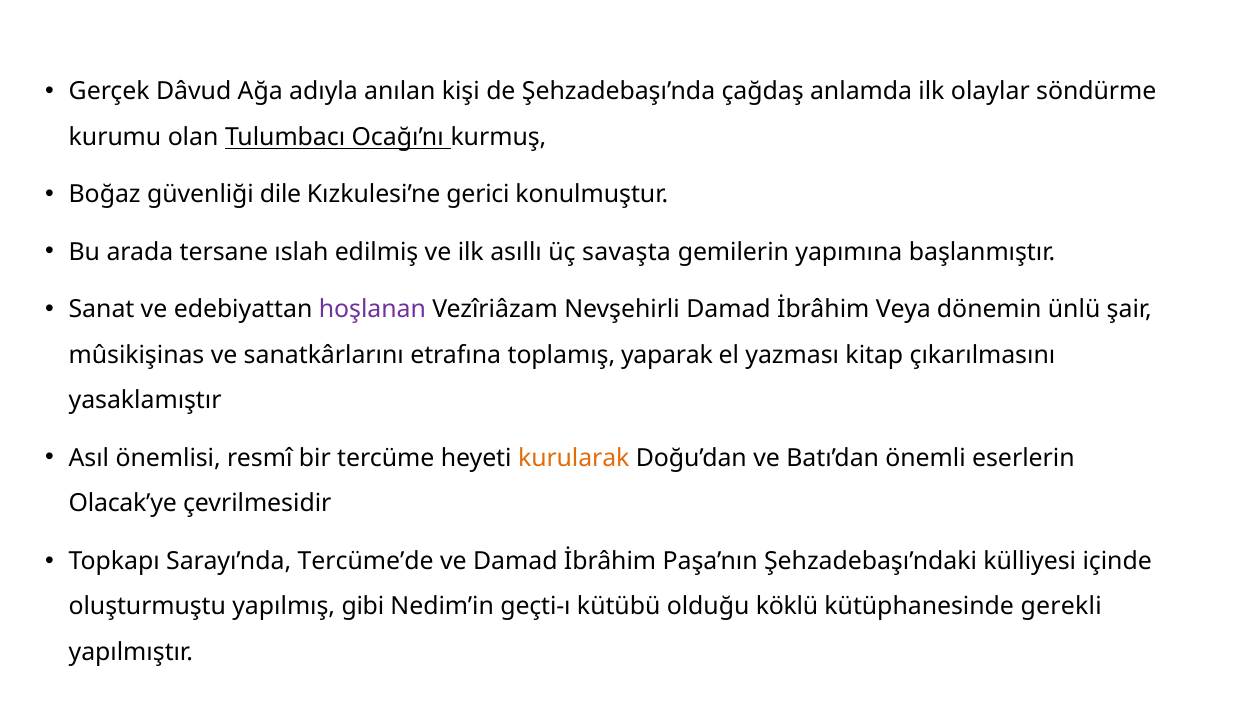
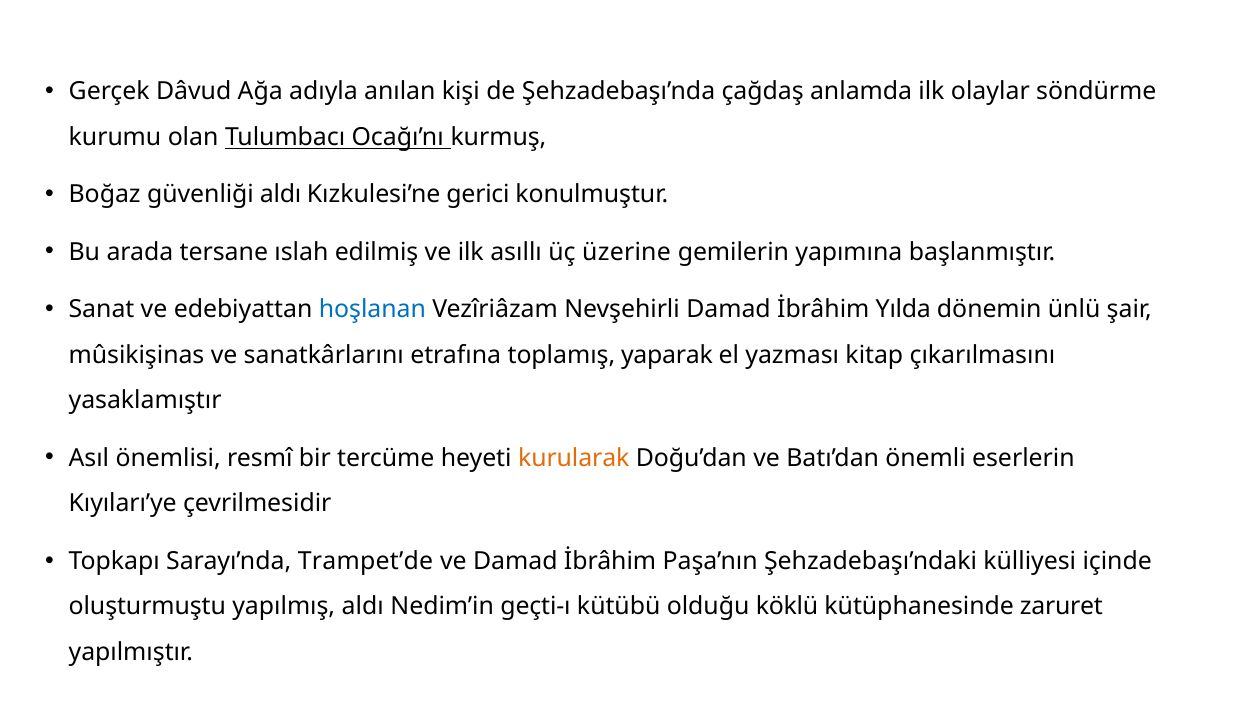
güvenliği dile: dile -> aldı (281, 195)
savaşta: savaşta -> üzerine (627, 252)
hoşlanan colour: purple -> blue (372, 309)
Veya: Veya -> Yılda (903, 309)
Olacak’ye: Olacak’ye -> Kıyıları’ye (123, 504)
Tercüme’de: Tercüme’de -> Trampet’de (366, 561)
yapılmış gibi: gibi -> aldı (363, 607)
gerekli: gerekli -> zaruret (1061, 607)
